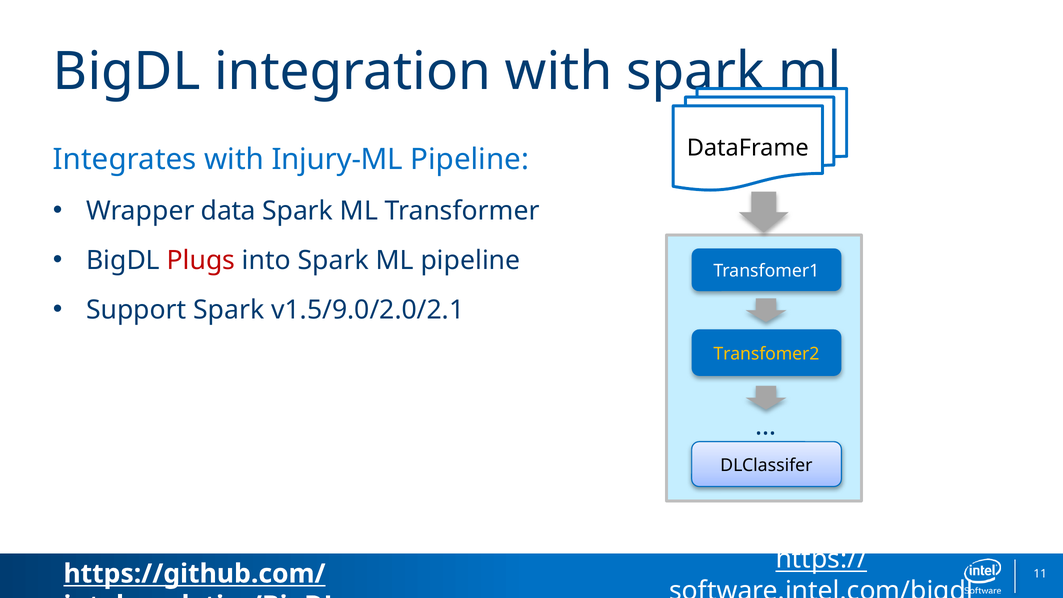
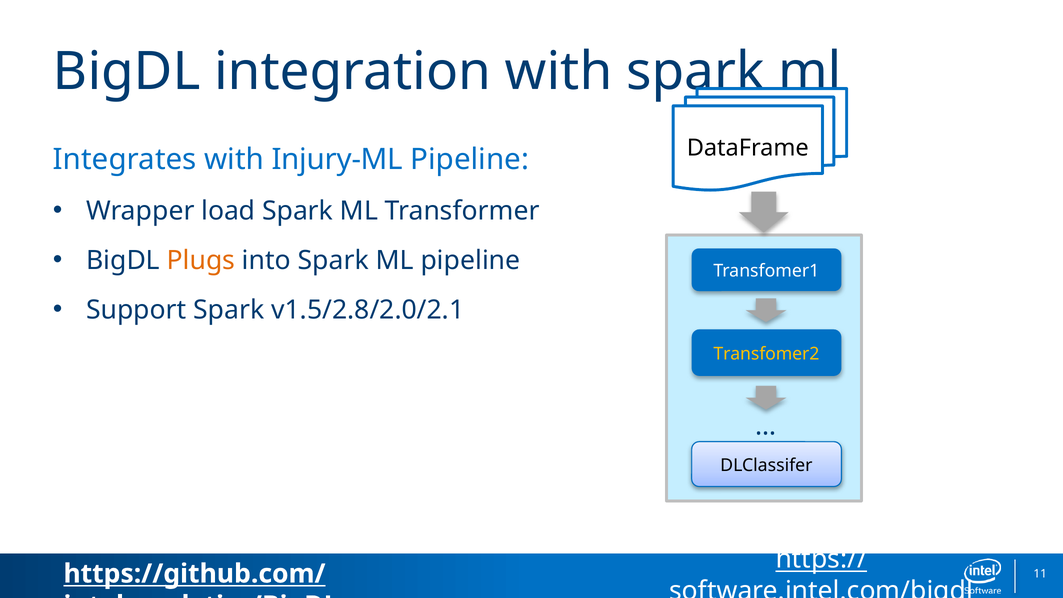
data: data -> load (228, 211)
Plugs colour: red -> orange (201, 260)
v1.5/9.0/2.0/2.1: v1.5/9.0/2.0/2.1 -> v1.5/2.8/2.0/2.1 (368, 310)
